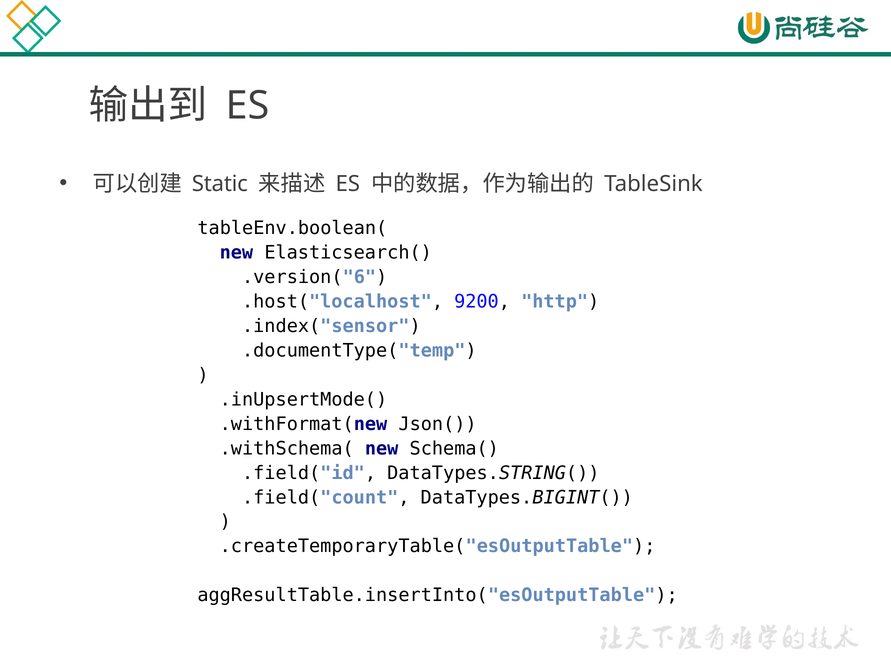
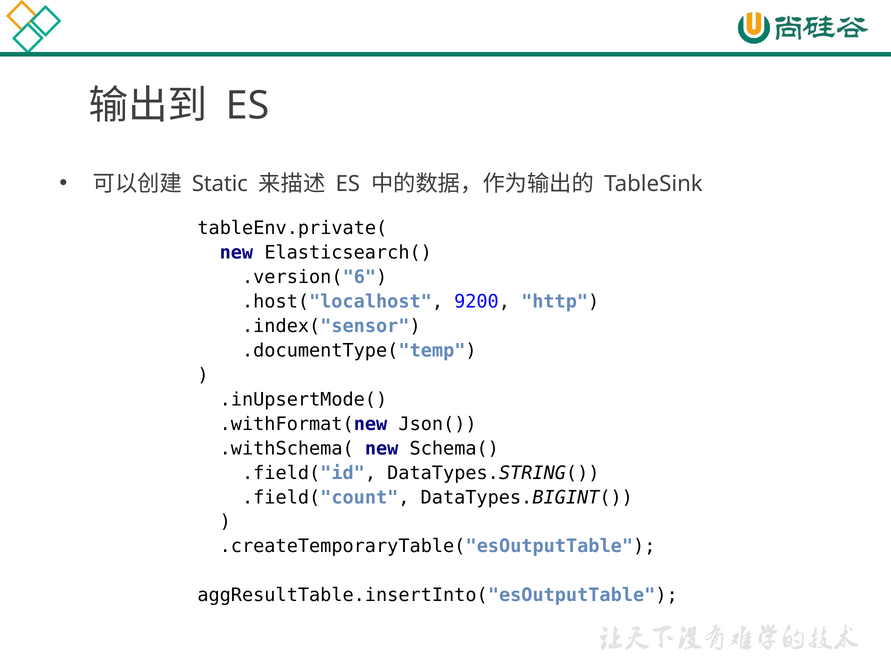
tableEnv.boolean(: tableEnv.boolean( -> tableEnv.private( (292, 228)
